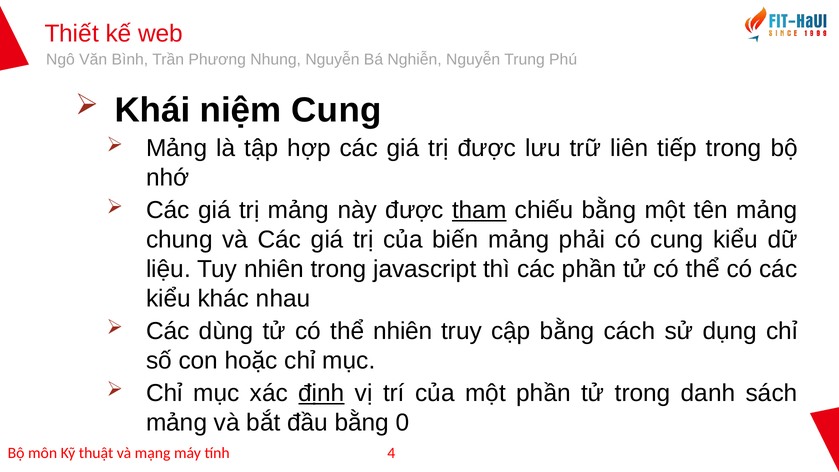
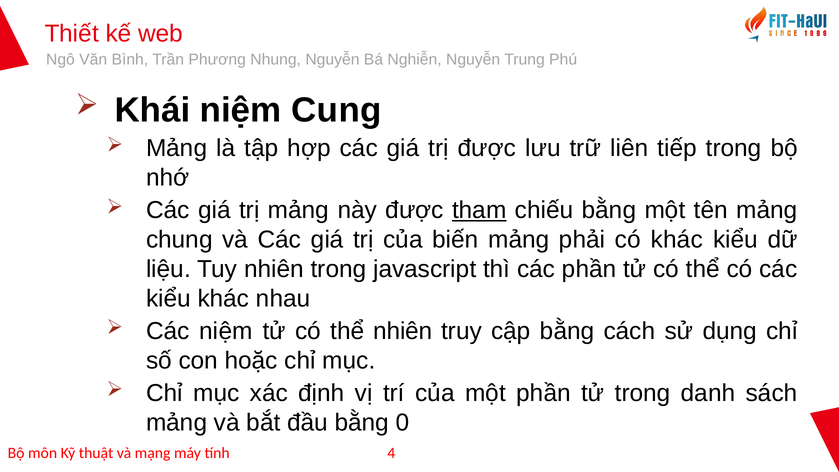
có cung: cung -> khác (677, 240)
Các dùng: dùng -> niệm (226, 331)
định underline: present -> none (321, 393)
